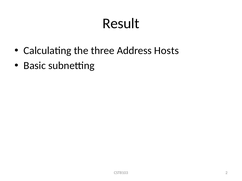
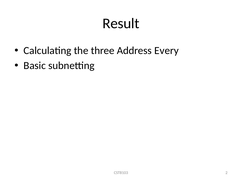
Hosts: Hosts -> Every (167, 51)
